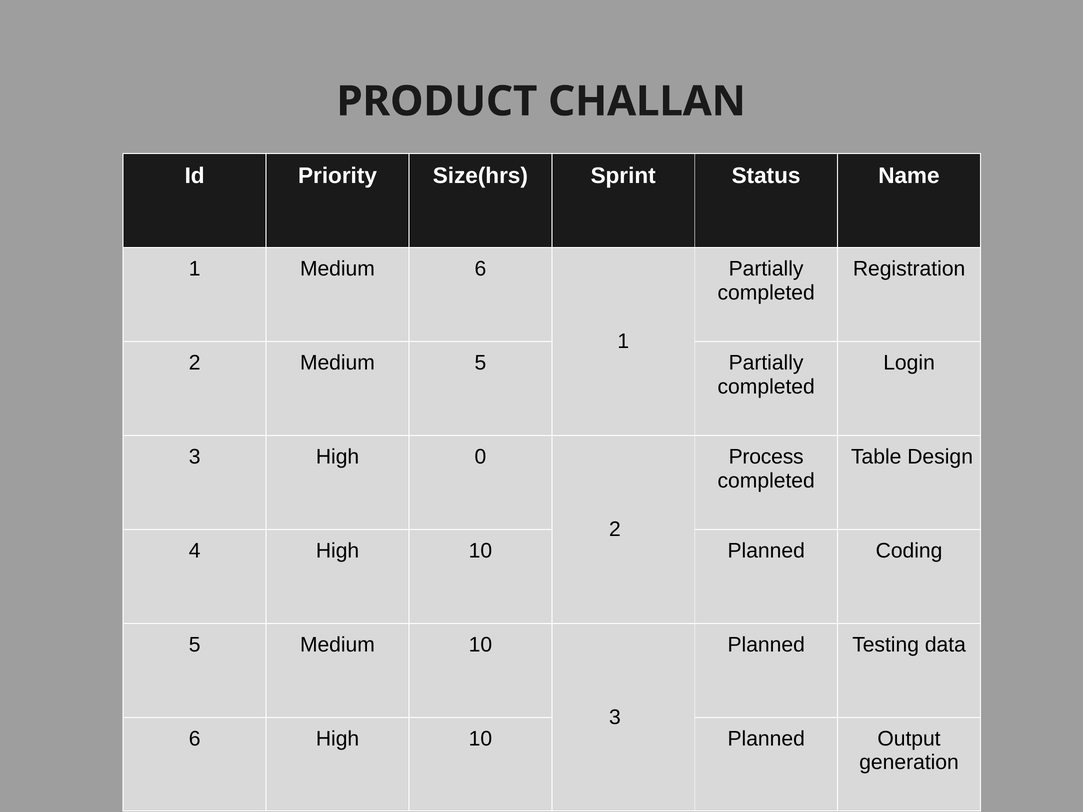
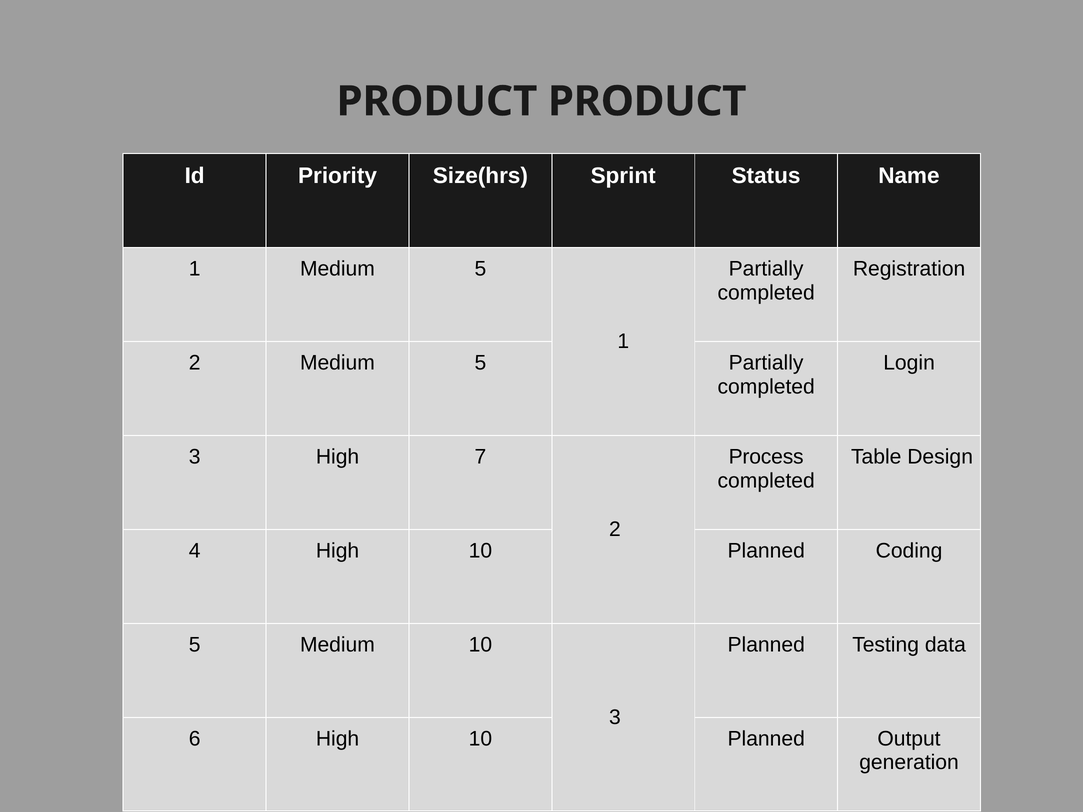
PRODUCT CHALLAN: CHALLAN -> PRODUCT (647, 101)
1 Medium 6: 6 -> 5 (480, 269)
0: 0 -> 7 (480, 457)
